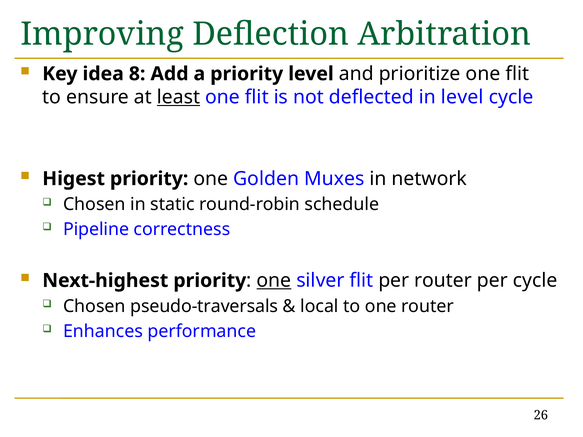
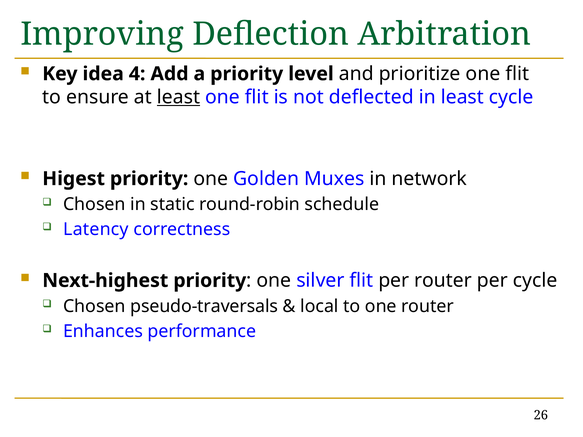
8: 8 -> 4 (137, 74)
in level: level -> least (462, 97)
Pipeline: Pipeline -> Latency (96, 229)
one underline: present -> none (274, 281)
